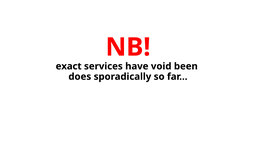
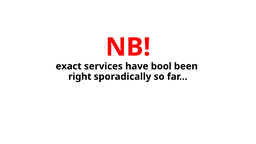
void: void -> bool (161, 66)
does: does -> right (80, 77)
